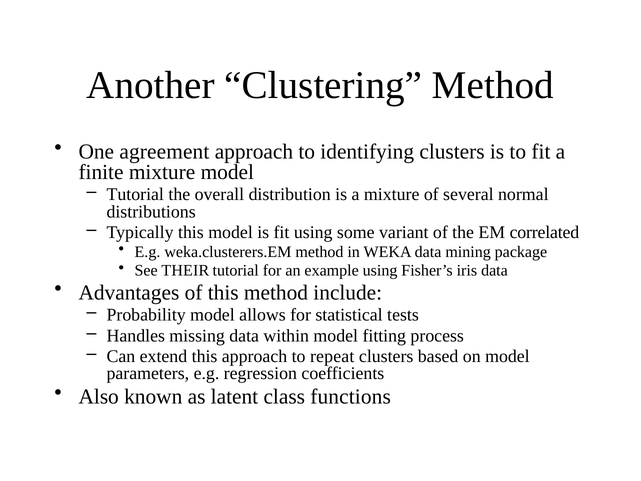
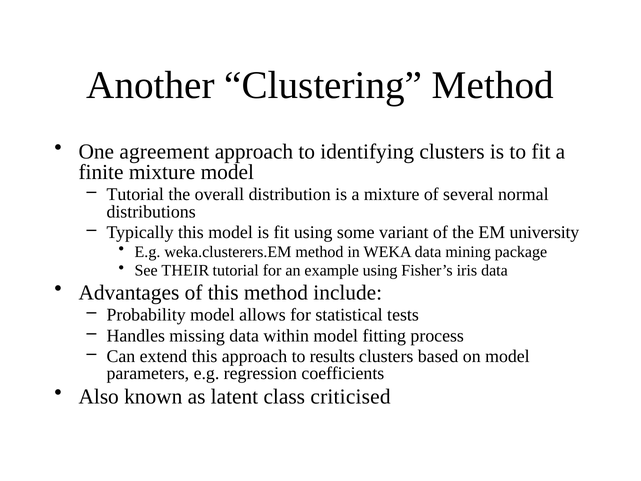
correlated: correlated -> university (544, 232)
repeat: repeat -> results (332, 356)
functions: functions -> criticised (351, 396)
